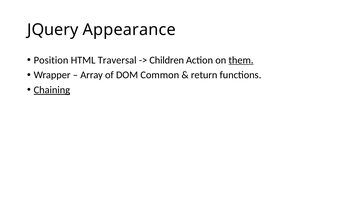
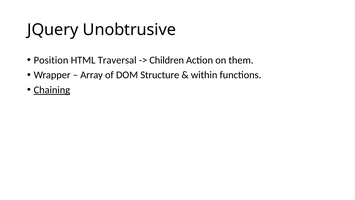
Appearance: Appearance -> Unobtrusive (129, 30)
them underline: present -> none (241, 60)
Common: Common -> Structure (160, 75)
return: return -> within (204, 75)
